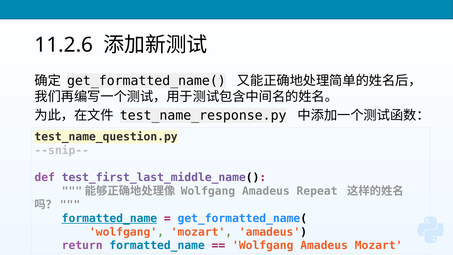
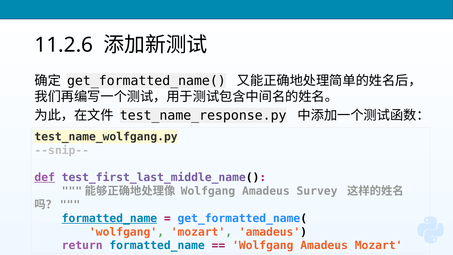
test_name_question.py: test_name_question.py -> test_name_wolfgang.py (106, 137)
def underline: none -> present (45, 177)
Repeat: Repeat -> Survey (317, 191)
